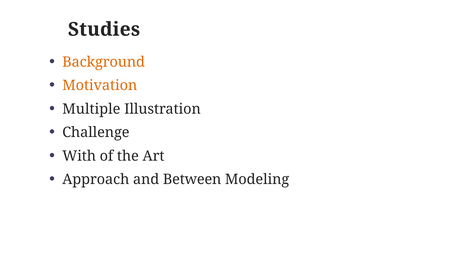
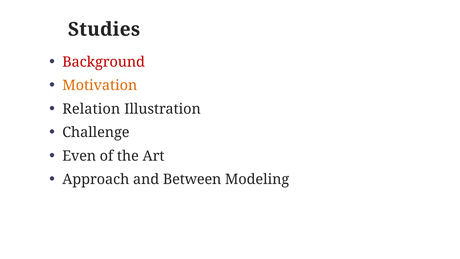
Background colour: orange -> red (104, 62)
Multiple: Multiple -> Relation (91, 109)
With: With -> Even (79, 156)
